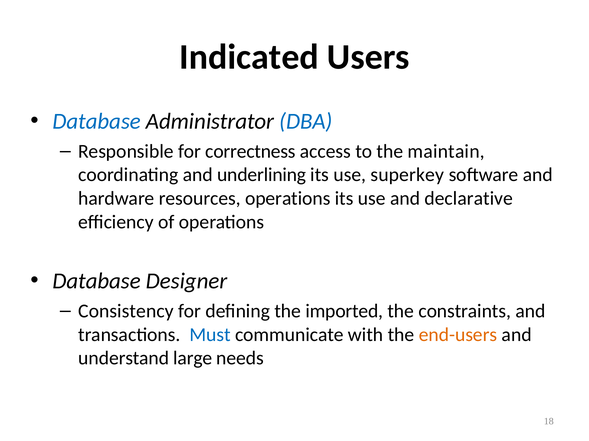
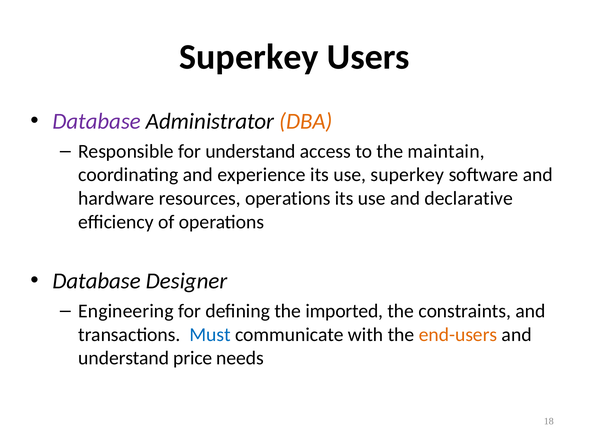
Indicated: Indicated -> Superkey (249, 57)
Database colour: blue -> purple (97, 121)
DBA colour: blue -> orange (306, 121)
for correctness: correctness -> understand (250, 152)
underlining: underlining -> experience (262, 175)
Consistency: Consistency -> Engineering (126, 312)
large: large -> price (193, 359)
